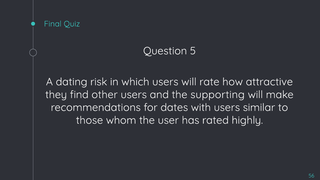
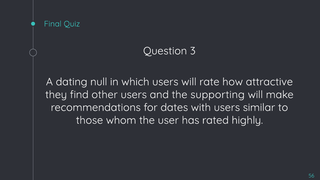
5: 5 -> 3 (193, 51)
risk: risk -> null (99, 82)
